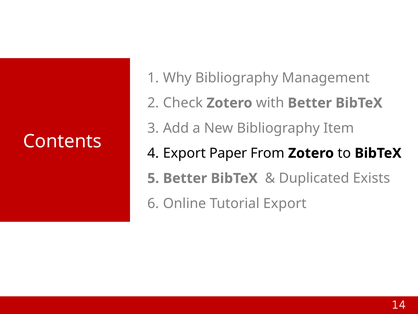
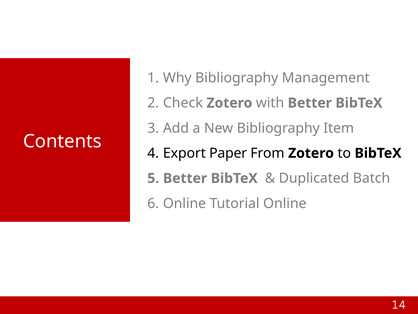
Exists: Exists -> Batch (372, 178)
Tutorial Export: Export -> Online (285, 203)
